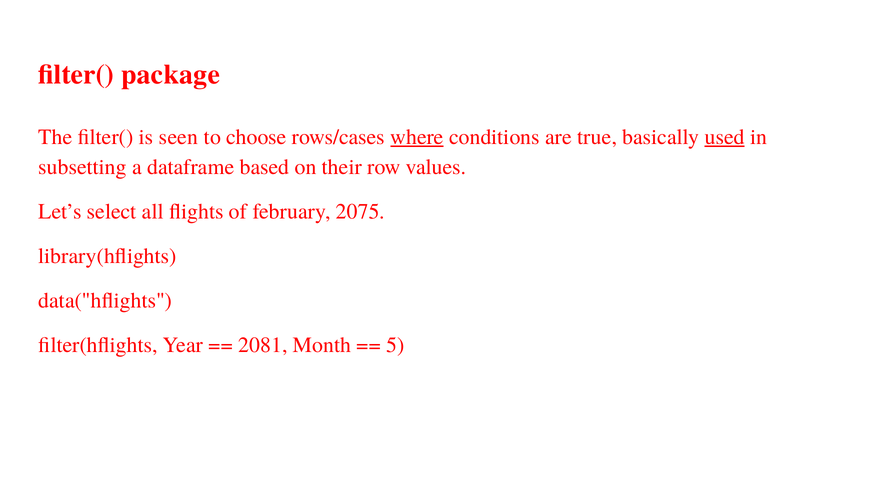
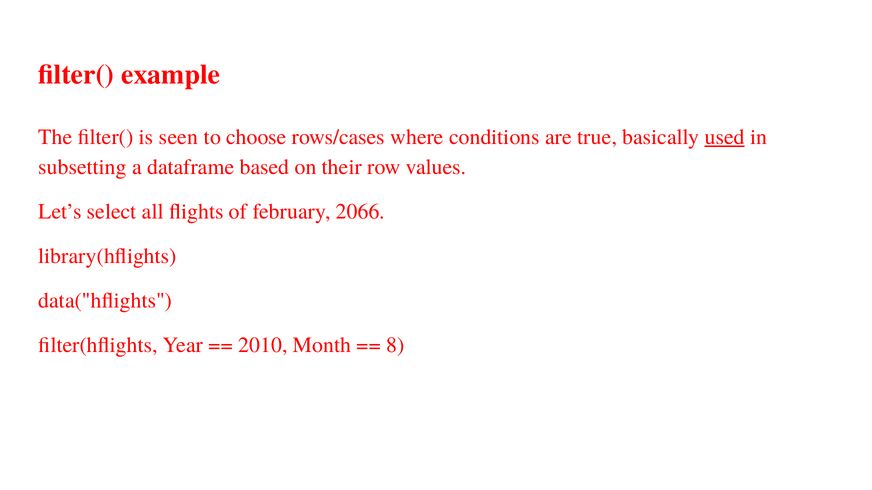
package: package -> example (171, 75)
where underline: present -> none (417, 137)
2075: 2075 -> 2066 (360, 212)
2081: 2081 -> 2010 (263, 346)
5: 5 -> 8 (396, 346)
